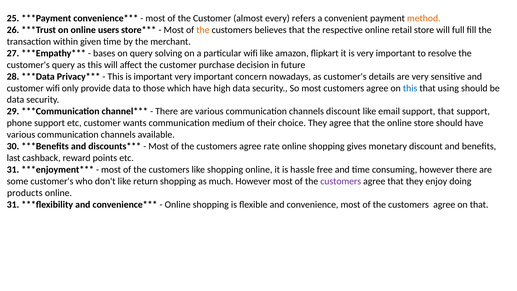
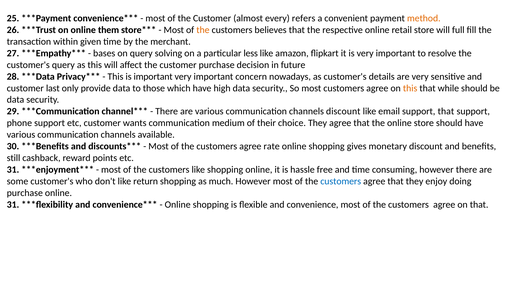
users: users -> them (109, 30)
particular wifi: wifi -> less (251, 53)
customer wifi: wifi -> last (53, 88)
this colour: blue -> orange (410, 88)
using: using -> while (448, 88)
last: last -> still (14, 158)
customers colour: purple -> blue (341, 181)
products: products -> purchase (25, 193)
